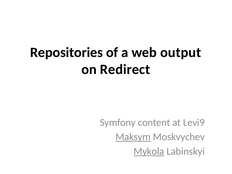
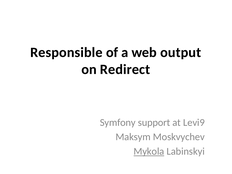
Repositories: Repositories -> Responsible (66, 52)
content: content -> support (154, 122)
Maksym underline: present -> none (133, 137)
